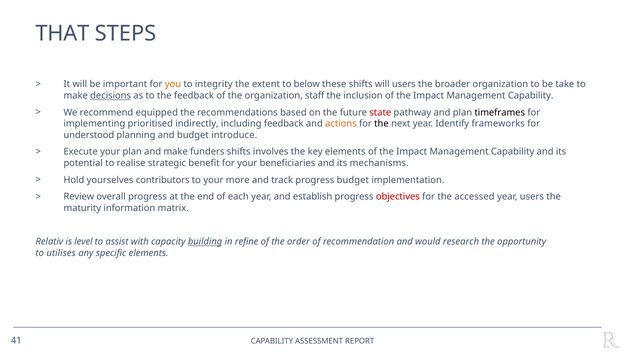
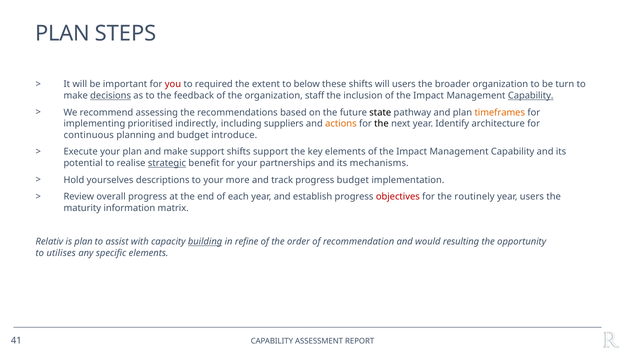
THAT: THAT -> PLAN (62, 33)
you colour: orange -> red (173, 84)
integrity: integrity -> required (214, 84)
take: take -> turn (565, 84)
Capability underline: none -> present (531, 96)
equipped: equipped -> assessing (157, 112)
state colour: red -> black (380, 112)
timeframes colour: black -> orange (500, 112)
including feedback: feedback -> suppliers (284, 124)
frameworks: frameworks -> architecture (498, 124)
understood: understood -> continuous (89, 135)
make funders: funders -> support (207, 152)
shifts involves: involves -> support (271, 152)
strategic underline: none -> present (167, 163)
beneficiaries: beneficiaries -> partnerships (288, 163)
contributors: contributors -> descriptions (163, 180)
accessed: accessed -> routinely (474, 197)
is level: level -> plan (83, 241)
research: research -> resulting (461, 241)
